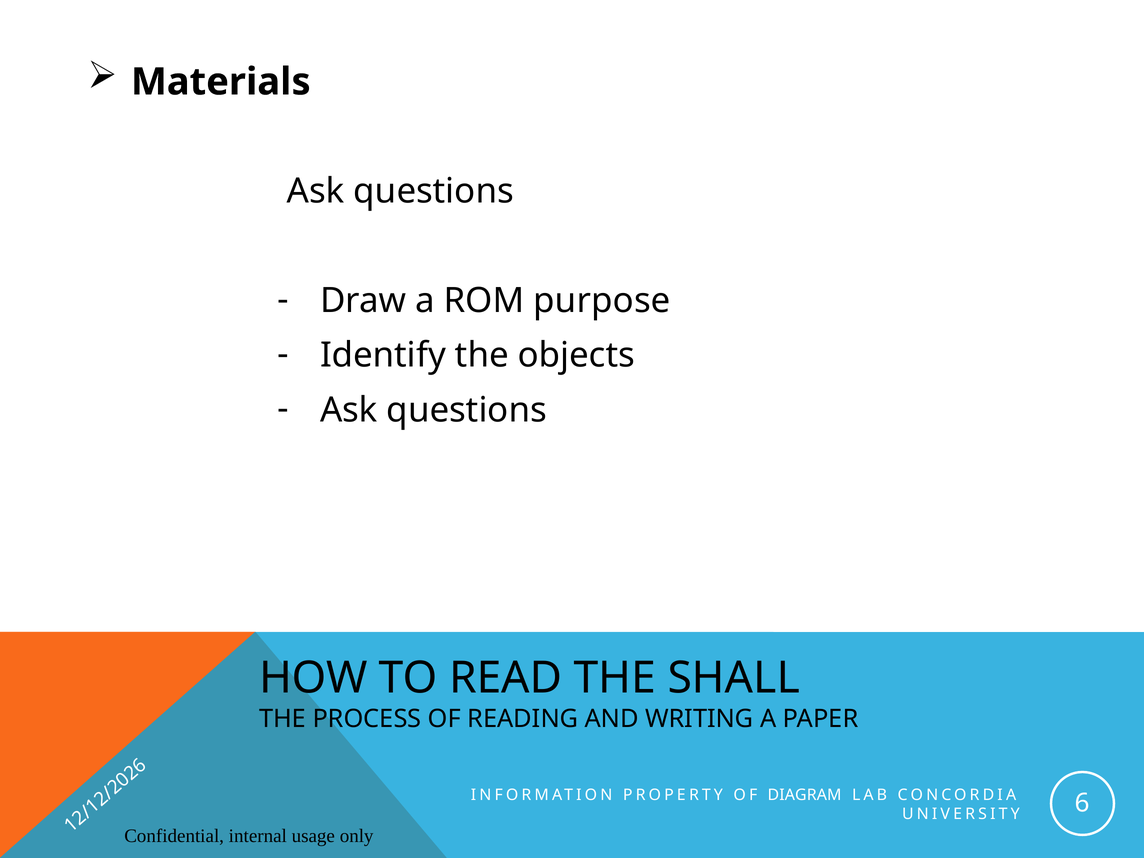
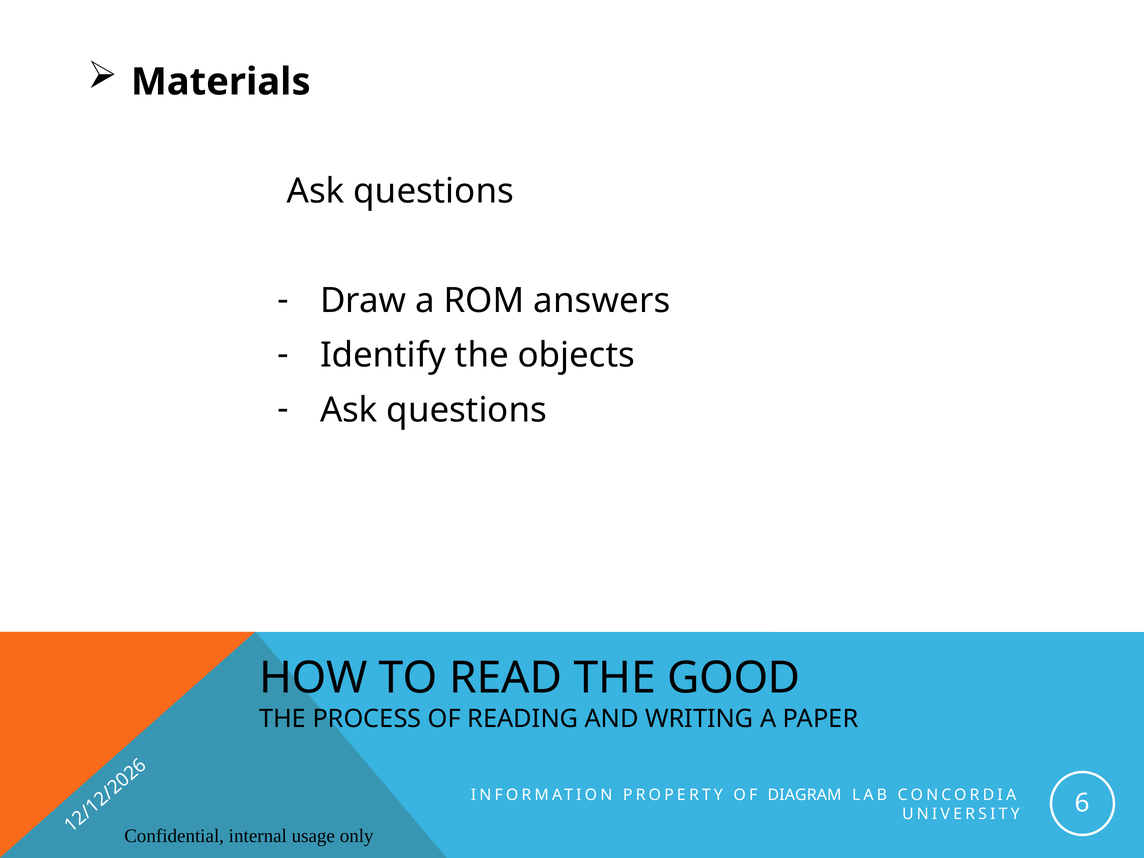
purpose: purpose -> answers (602, 301)
SHALL: SHALL -> GOOD (734, 678)
